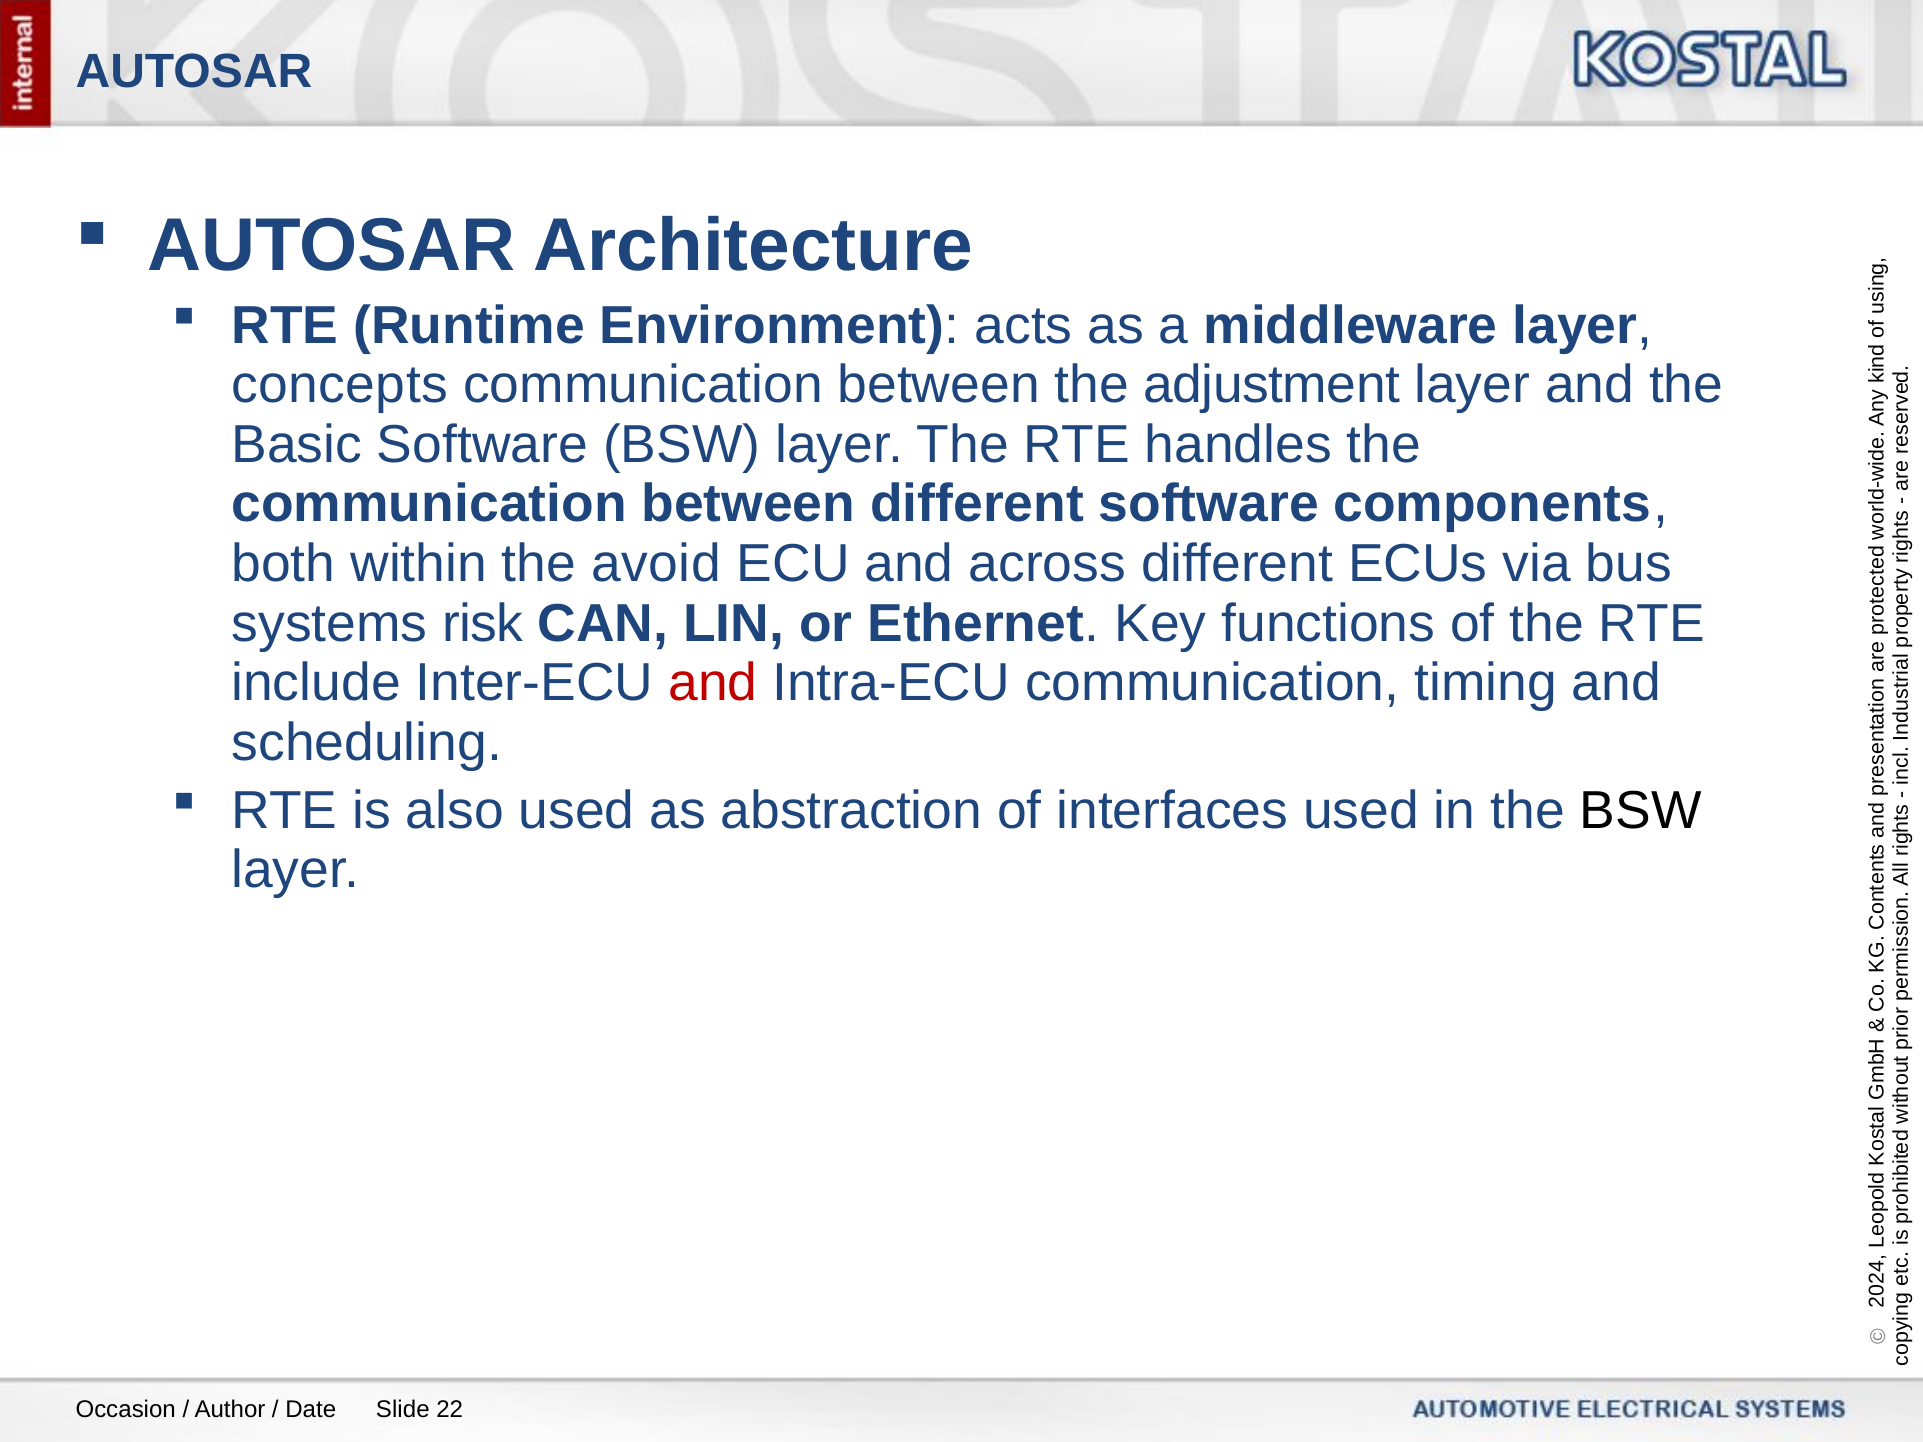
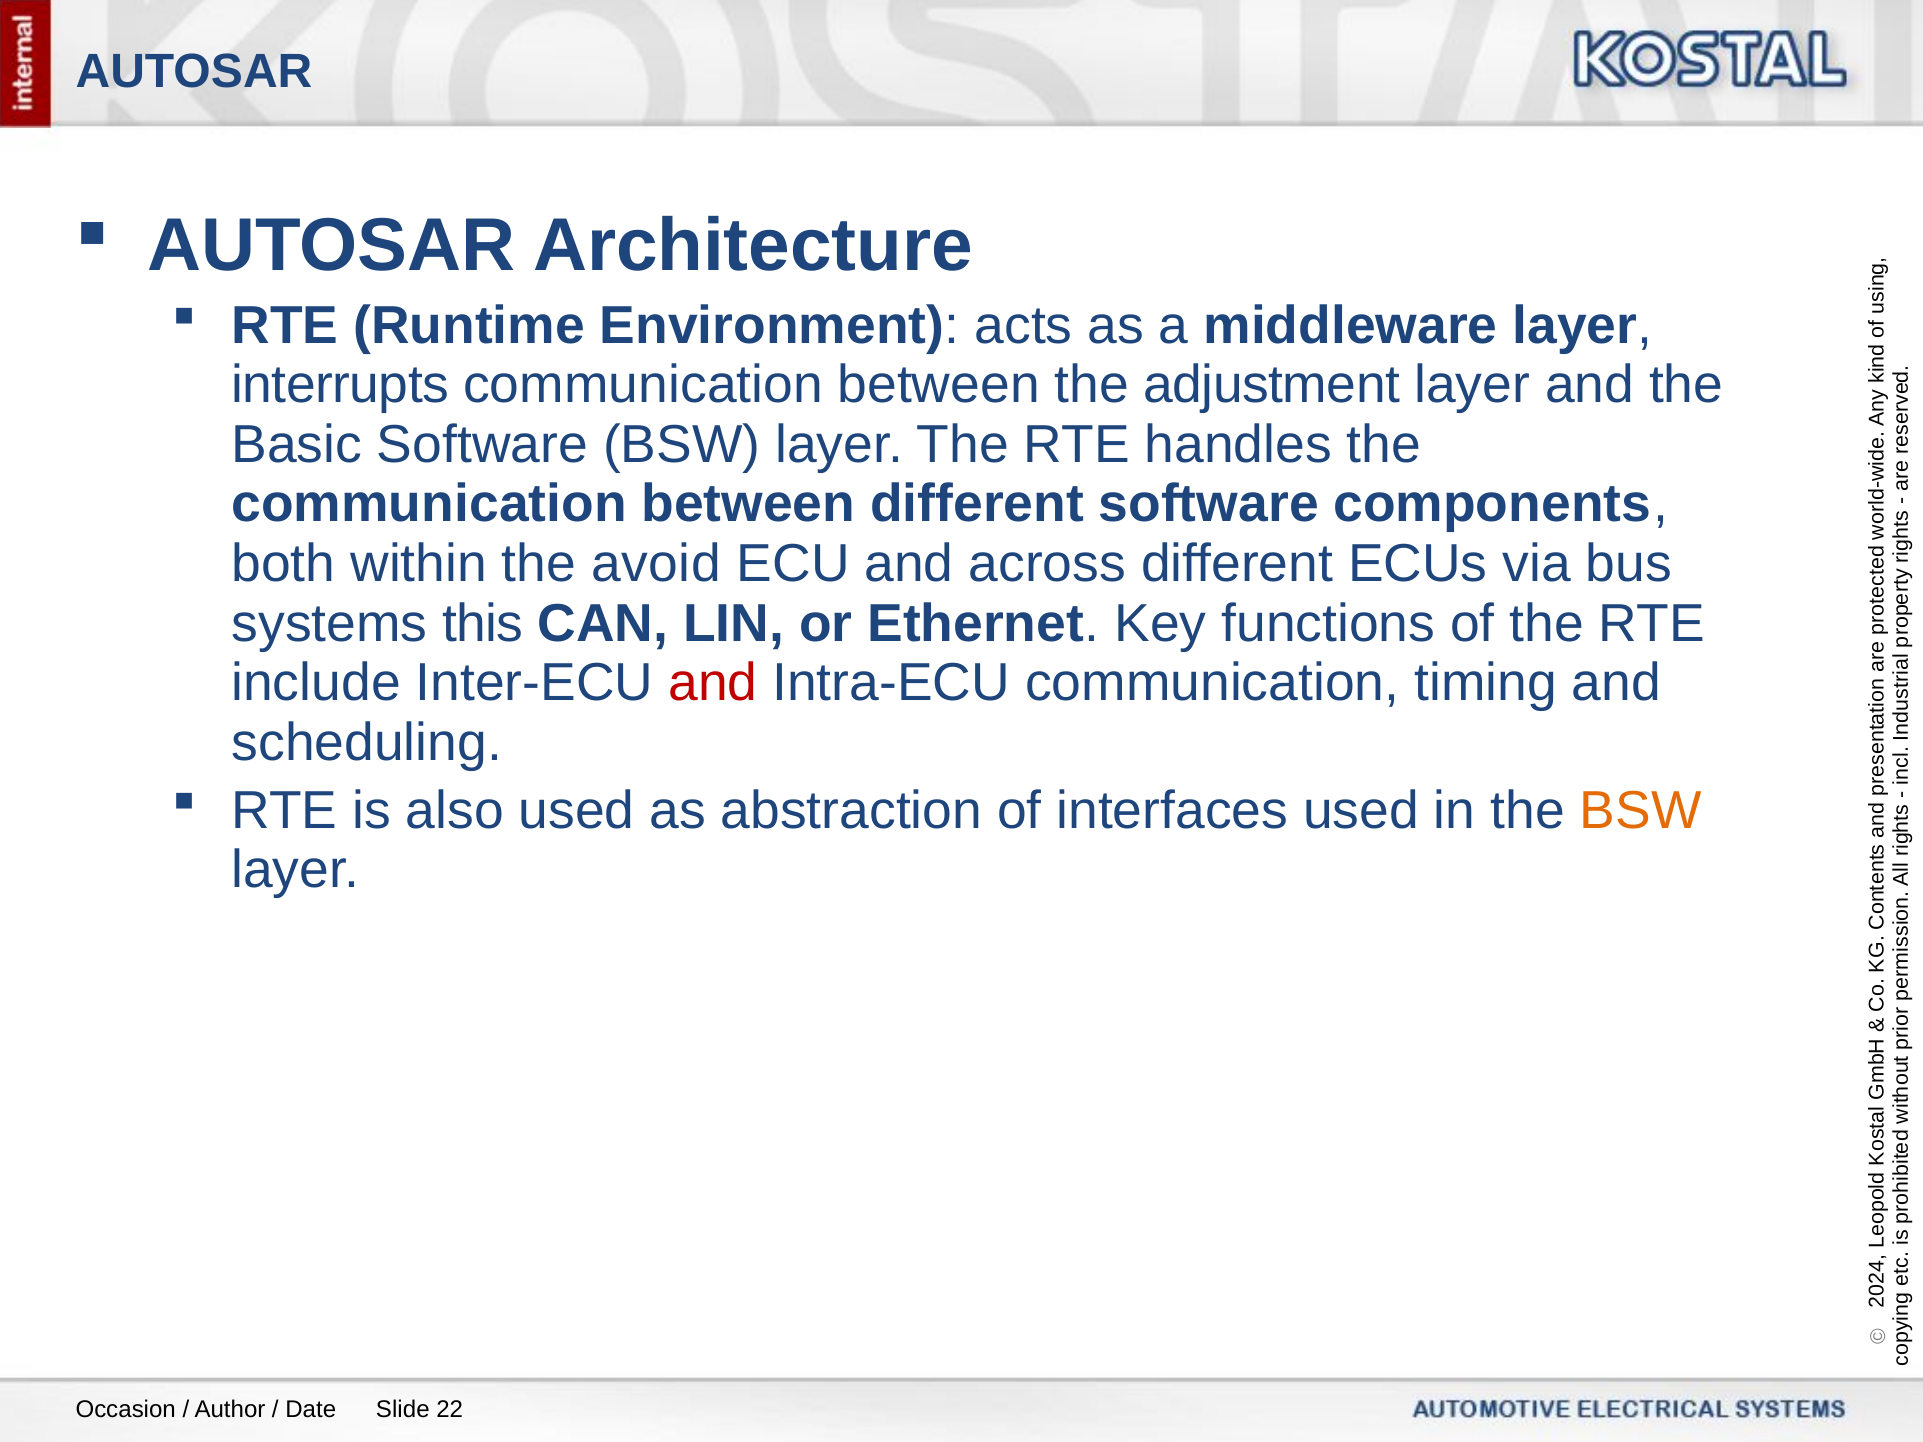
concepts: concepts -> interrupts (340, 385)
risk: risk -> this (483, 624)
BSW colour: black -> orange (1641, 811)
